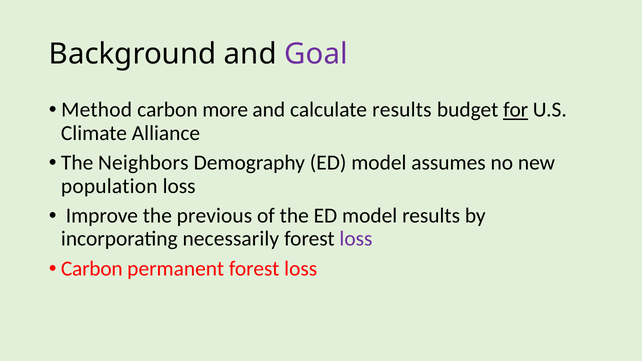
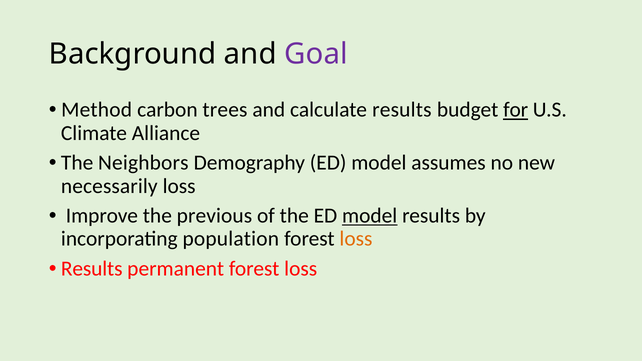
more: more -> trees (225, 110)
population: population -> necessarily (109, 186)
model underline: none -> present (370, 216)
necessarily: necessarily -> population (231, 239)
loss colour: purple -> orange (356, 239)
Carbon: Carbon -> Results (92, 269)
